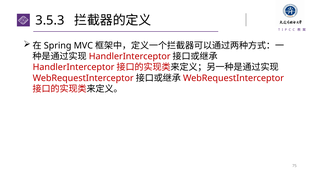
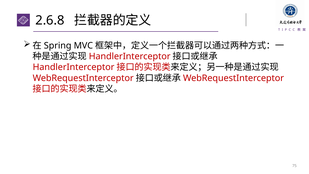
3.5.3: 3.5.3 -> 2.6.8 (50, 20)
